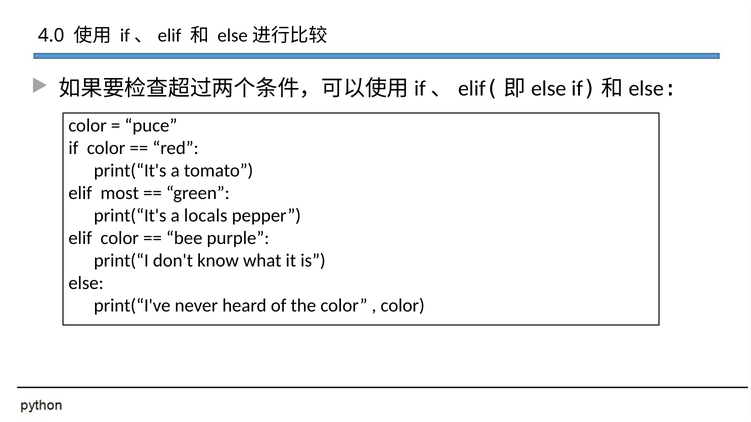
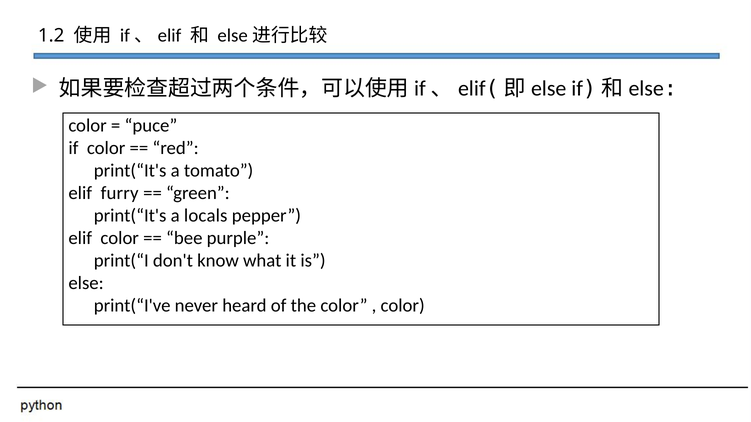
4.0: 4.0 -> 1.2 (51, 36)
most: most -> furry (120, 193)
